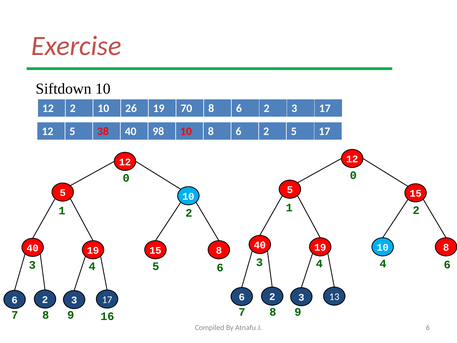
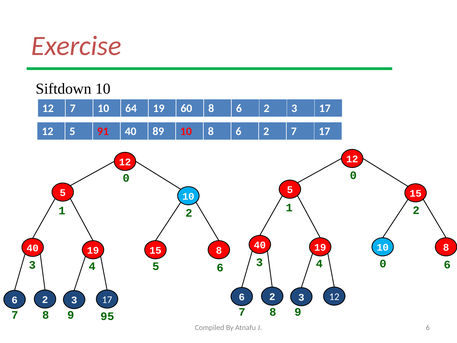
12 2: 2 -> 7 (73, 108)
26: 26 -> 64 (131, 108)
70: 70 -> 60 (186, 108)
38: 38 -> 91 (103, 131)
98: 98 -> 89 (158, 131)
2 5: 5 -> 7 (294, 131)
4 4: 4 -> 0 (383, 263)
3 13: 13 -> 12 (334, 297)
16: 16 -> 95 (107, 316)
